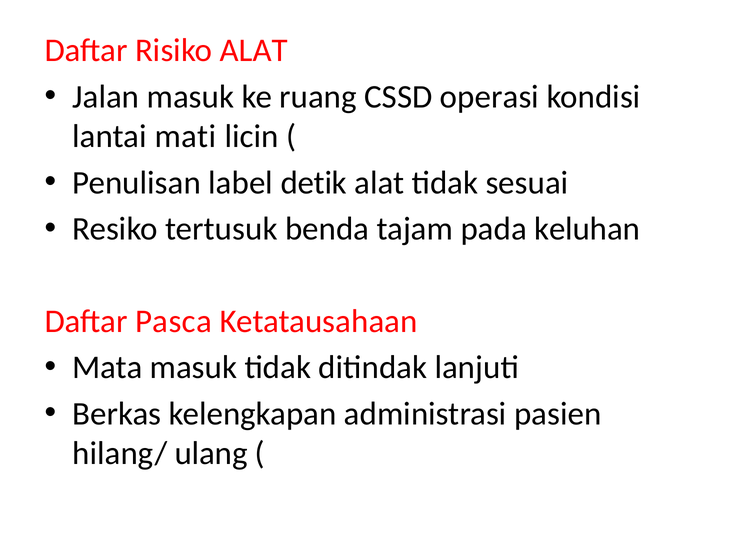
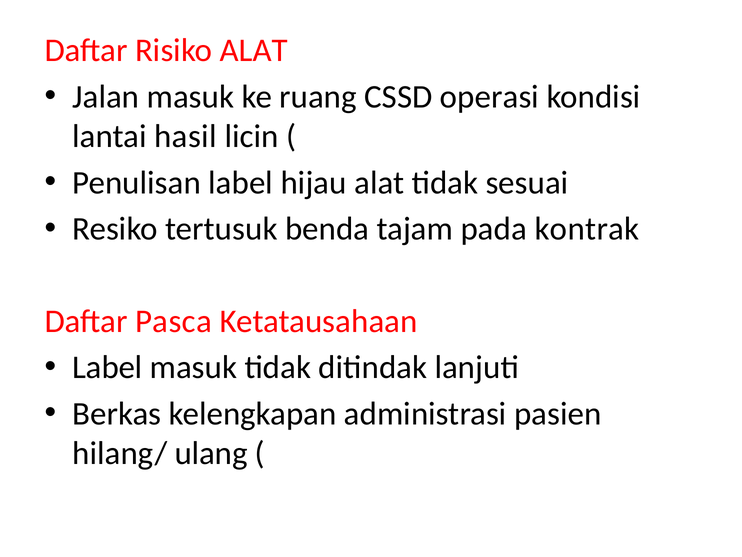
mati: mati -> hasil (186, 136)
detik: detik -> hijau (314, 183)
keluhan: keluhan -> kontrak (587, 229)
Mata: Mata -> Label (107, 367)
